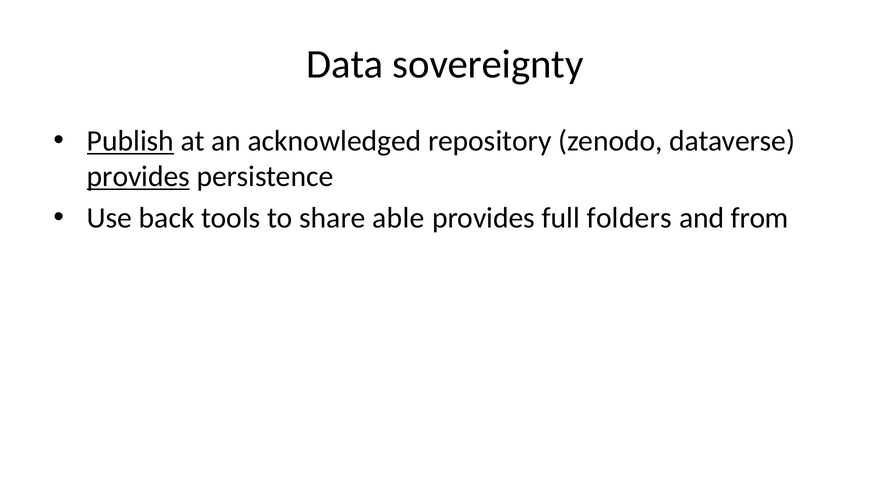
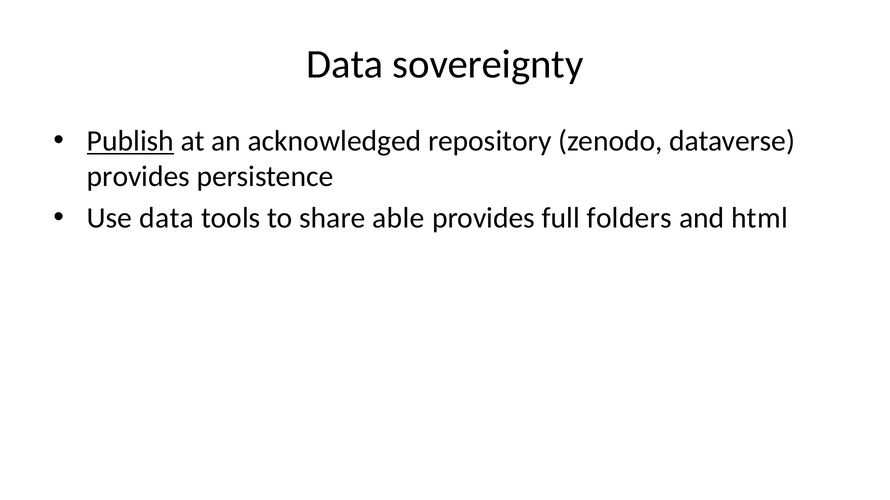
provides underline: present -> none (138, 177)
Use back: back -> data (167, 218)
from: from -> html (759, 218)
